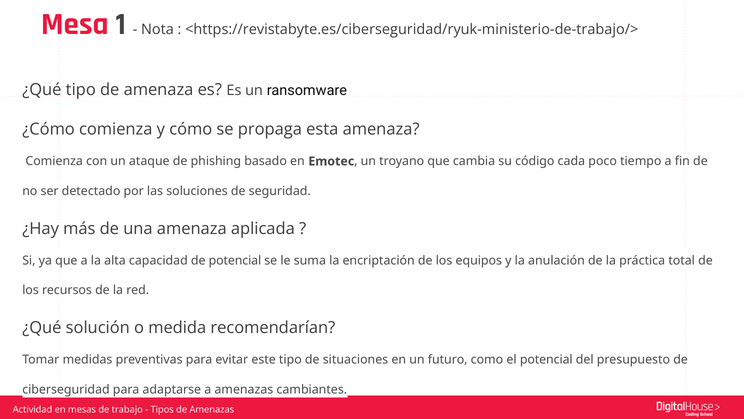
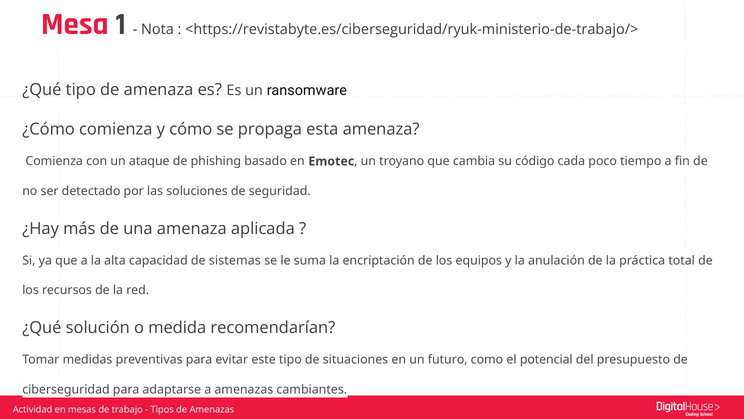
de potencial: potencial -> sistemas (235, 260)
